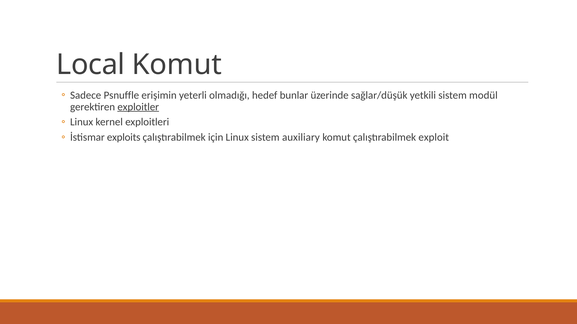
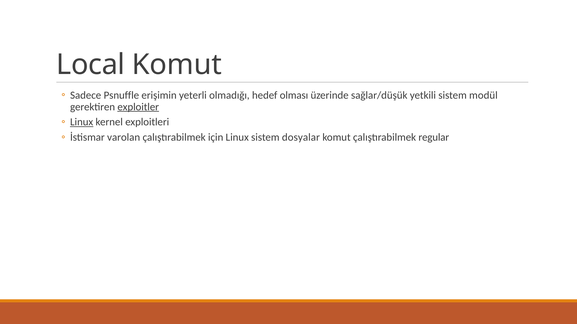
bunlar: bunlar -> olması (294, 95)
Linux underline: none -> present (82, 122)
exploits: exploits -> varolan (124, 138)
auxiliary: auxiliary -> dosyalar (301, 138)
exploit: exploit -> regular (434, 138)
